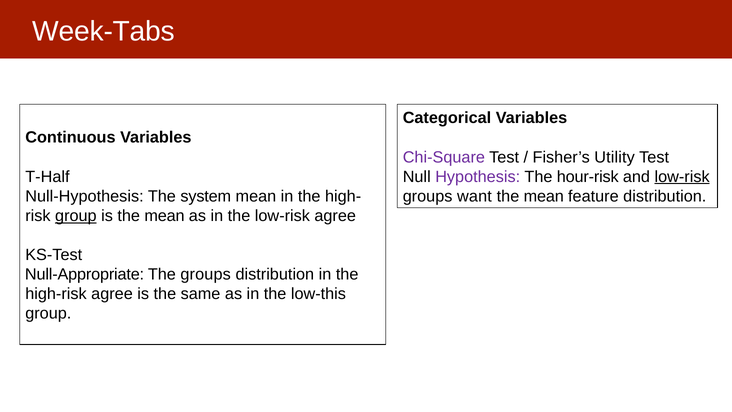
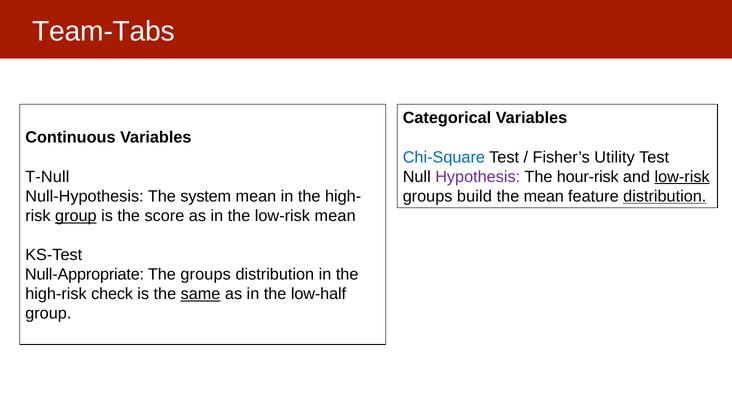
Week-Tabs: Week-Tabs -> Team-Tabs (104, 31)
Chi-Square colour: purple -> blue (444, 157)
T-Half: T-Half -> T-Null (47, 177)
want: want -> build (474, 196)
distribution underline: none -> present (665, 196)
is the mean: mean -> score (164, 216)
low-risk agree: agree -> mean (335, 216)
high-risk agree: agree -> check (112, 294)
same underline: none -> present (201, 294)
low-this: low-this -> low-half (318, 294)
